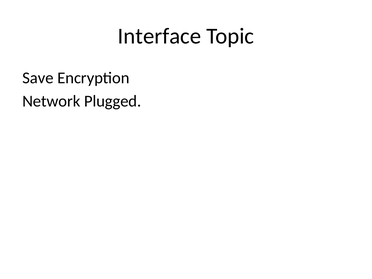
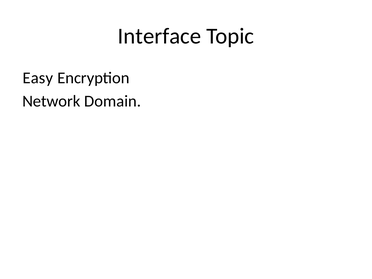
Save: Save -> Easy (38, 78)
Plugged: Plugged -> Domain (113, 101)
